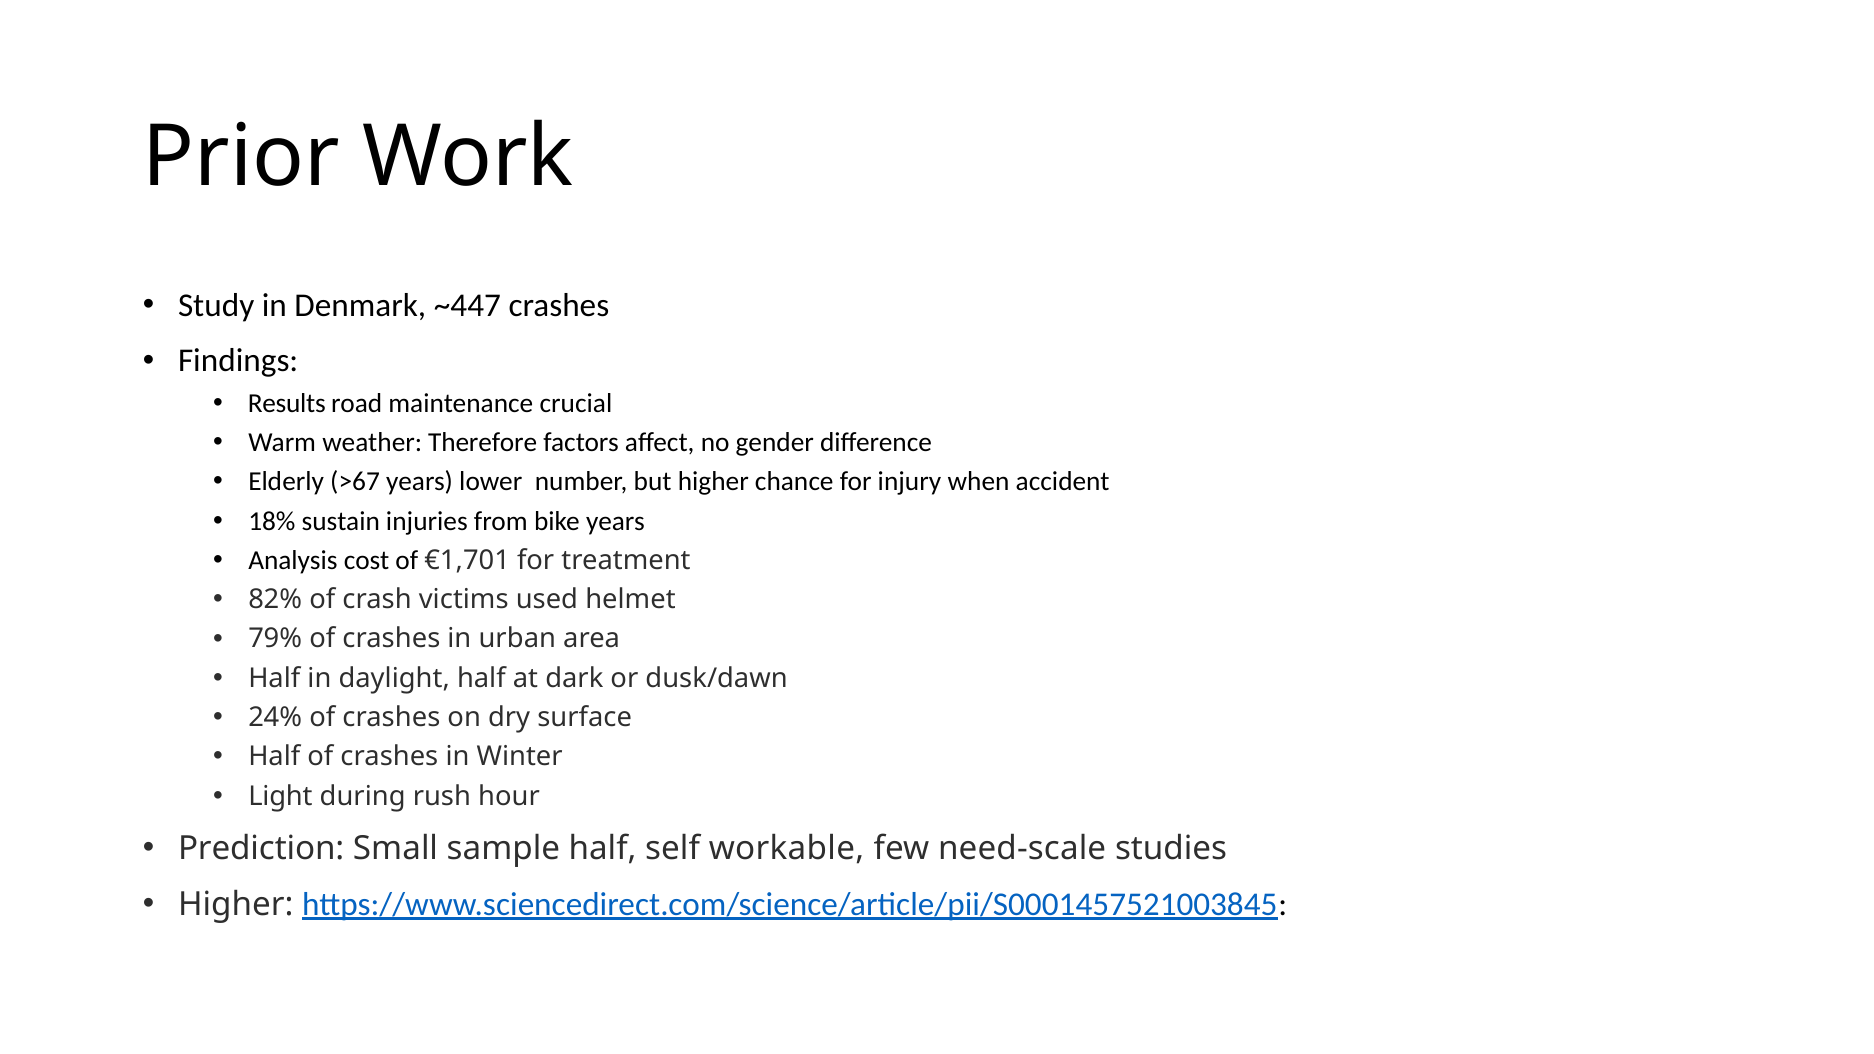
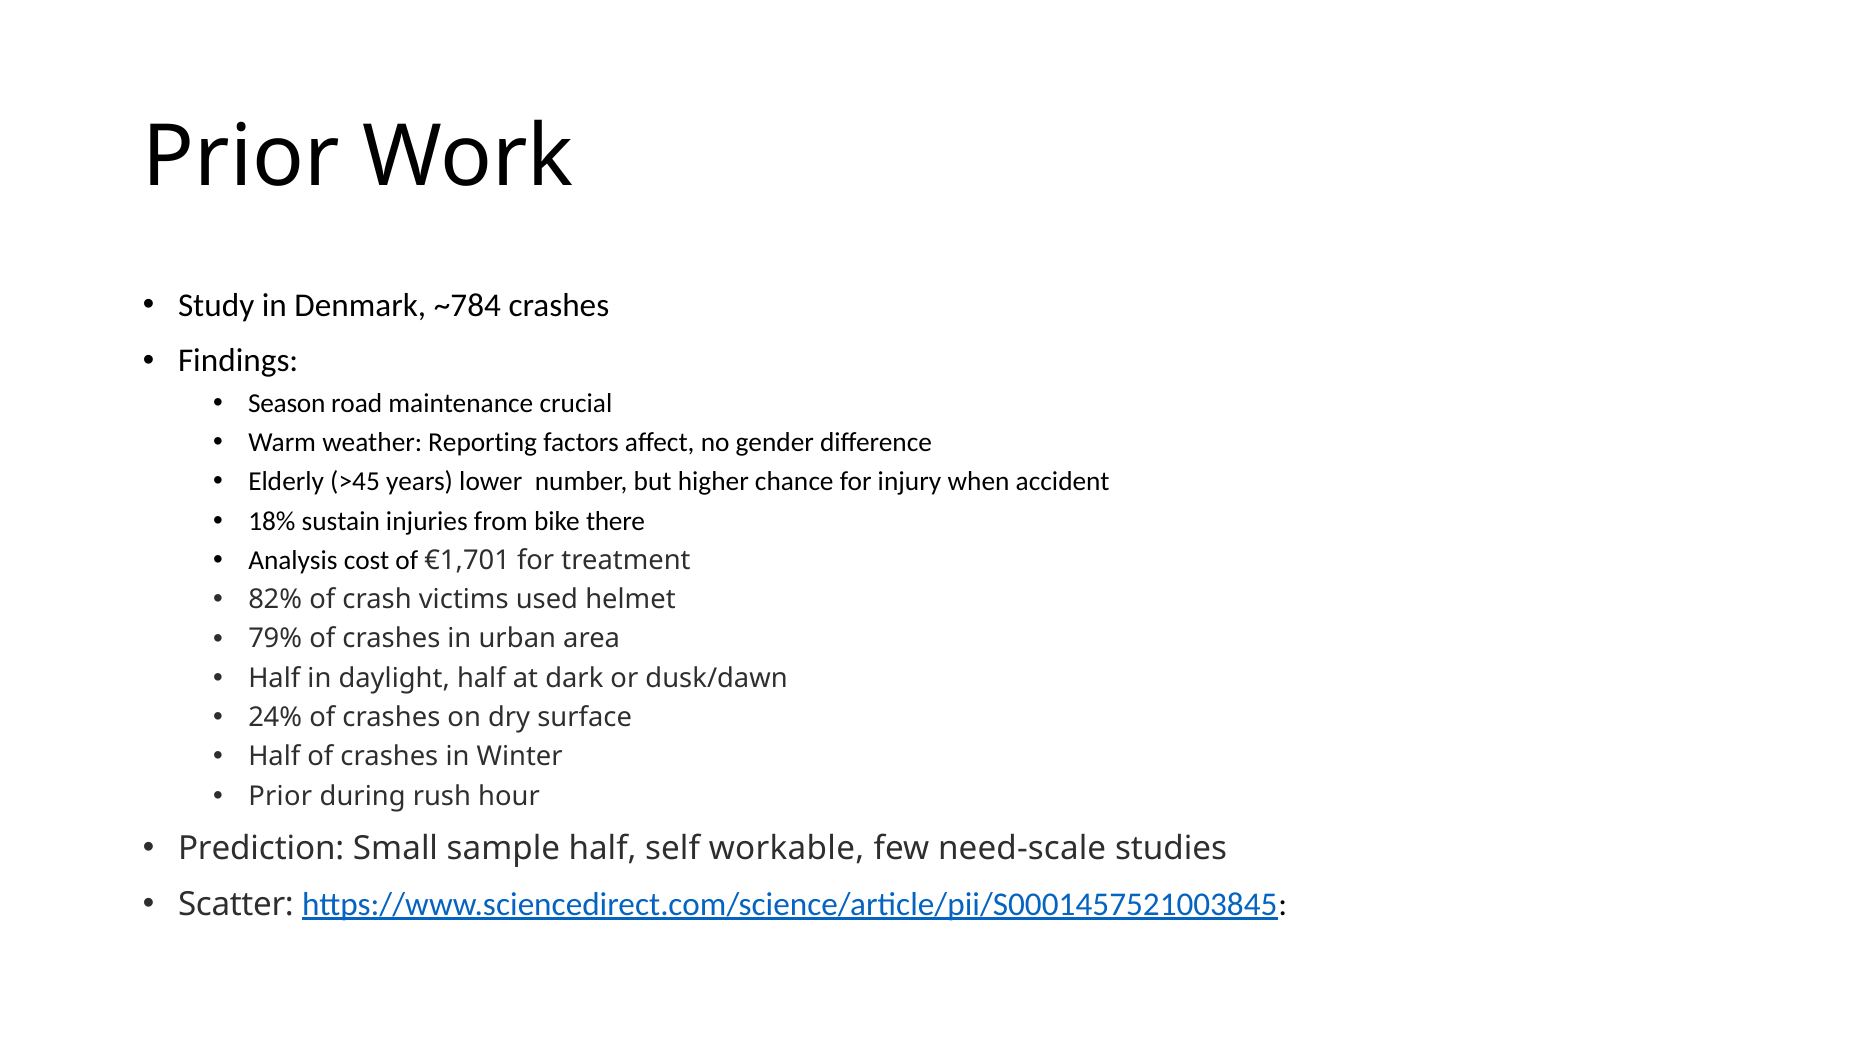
~447: ~447 -> ~784 (467, 305)
Results: Results -> Season (287, 403)
Therefore: Therefore -> Reporting (483, 443)
>67: >67 -> >45 (355, 482)
bike years: years -> there (616, 521)
Light: Light -> Prior (280, 796)
Higher: Higher -> Scatter (236, 904)
